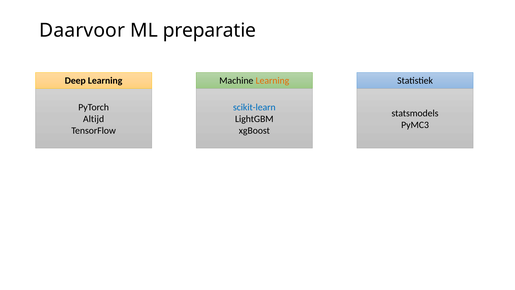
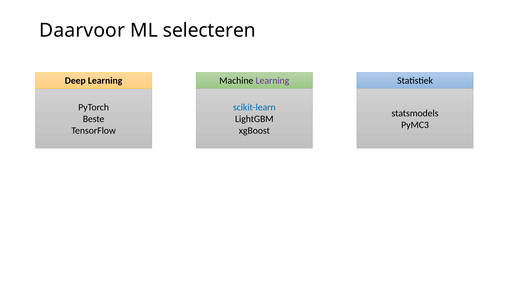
preparatie: preparatie -> selecteren (209, 30)
Learning colour: orange -> purple (272, 81)
Altijd: Altijd -> Beste (94, 119)
